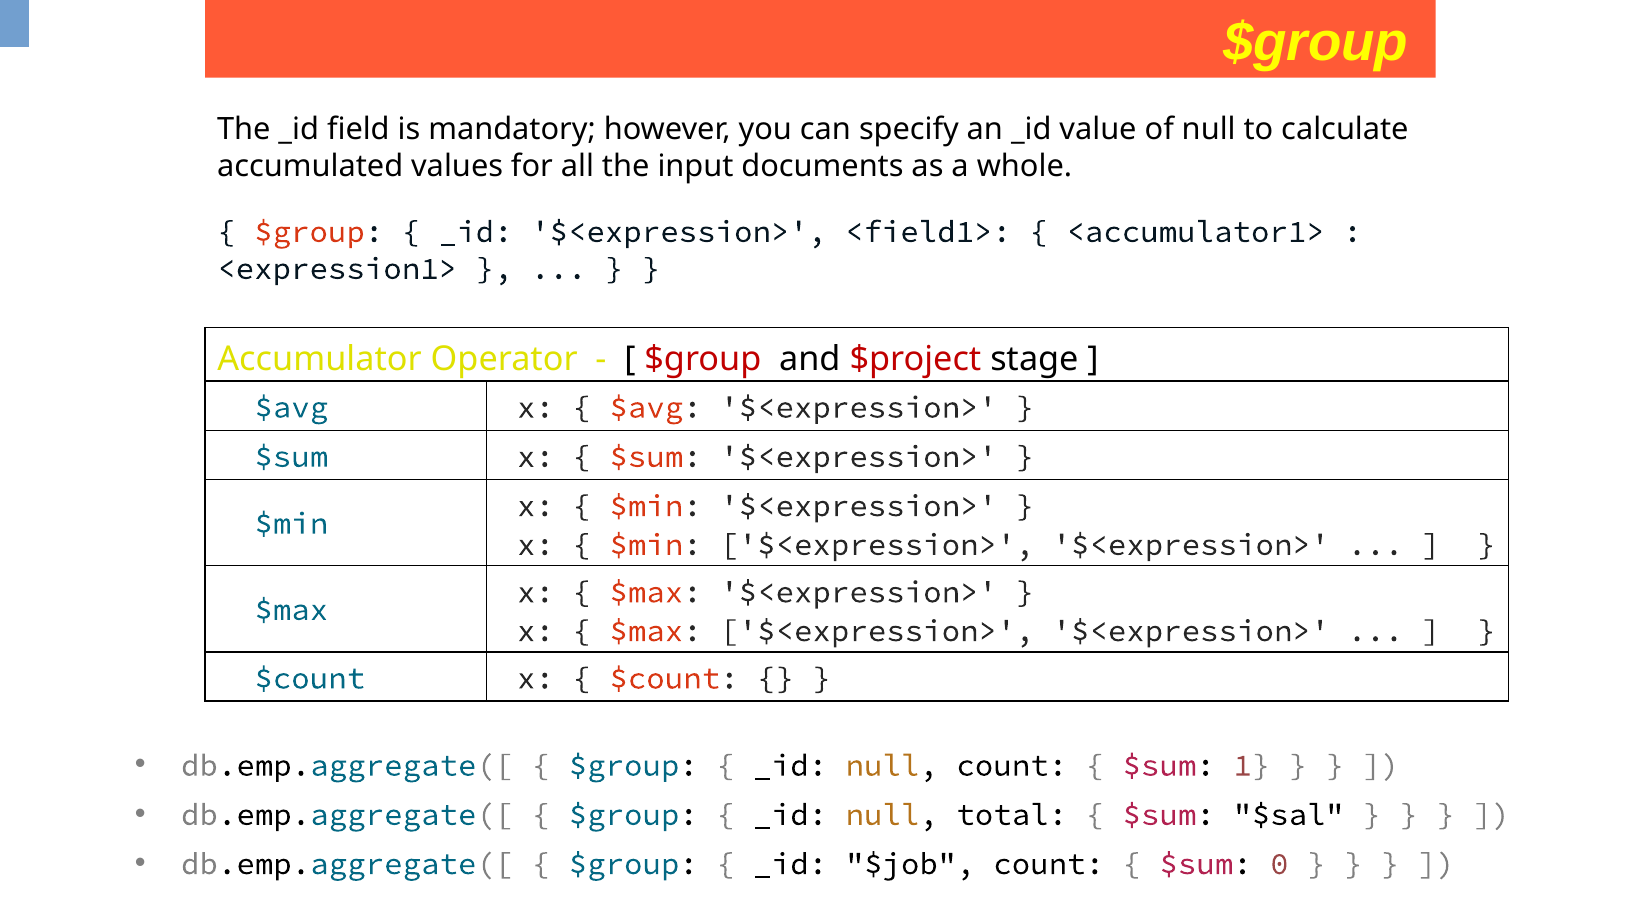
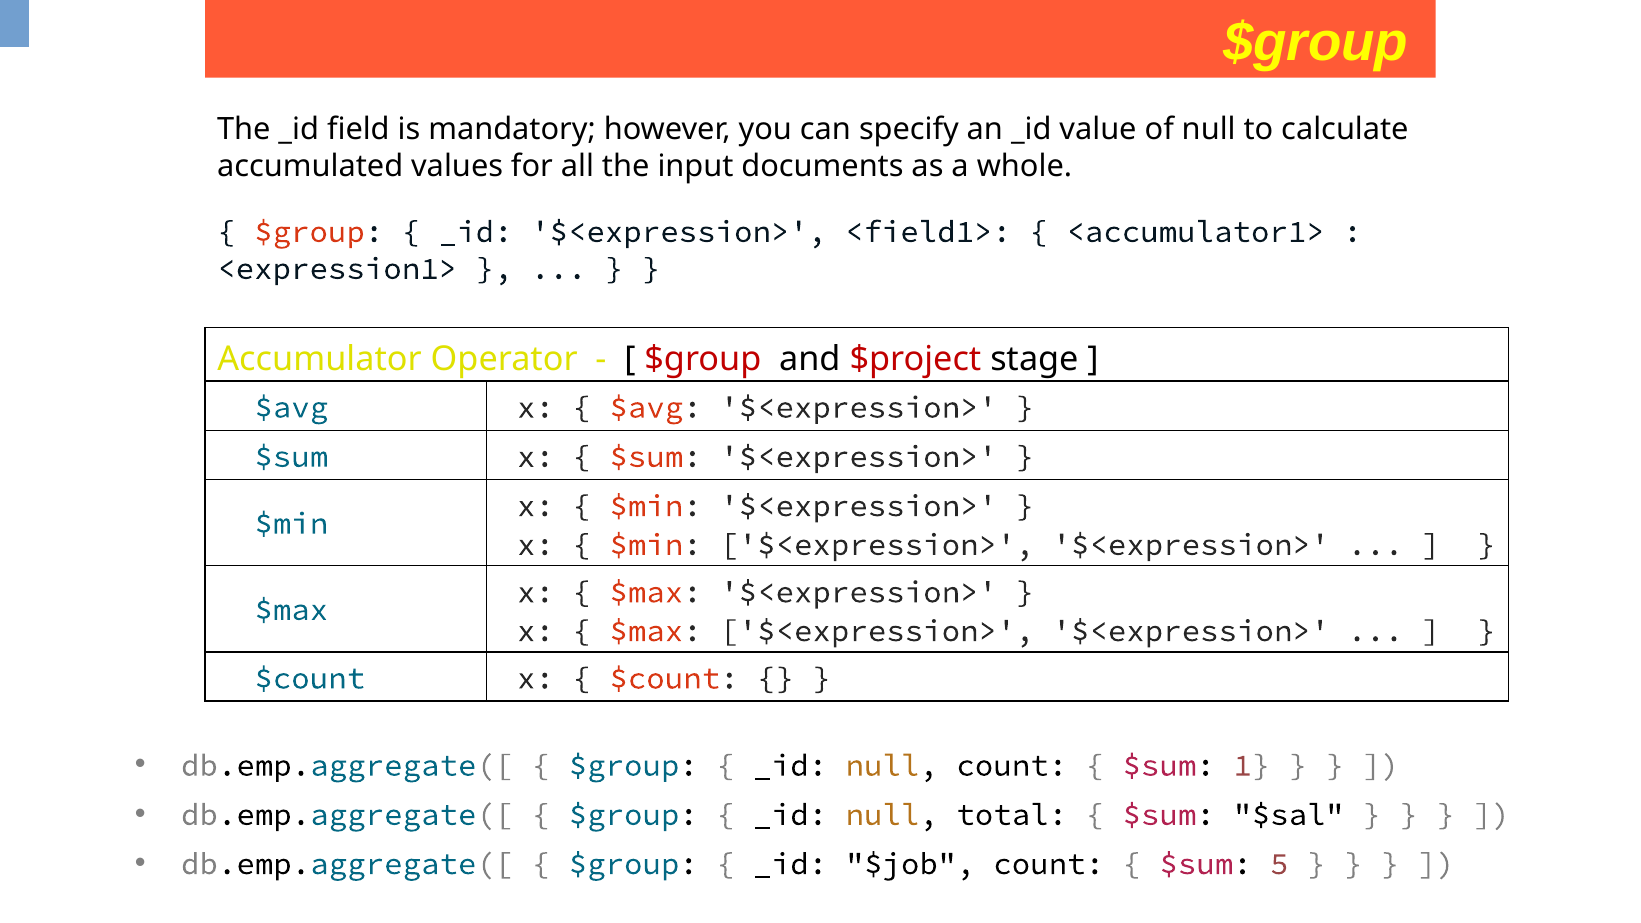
0: 0 -> 5 (1279, 864)
